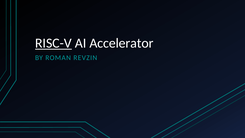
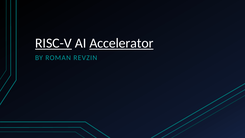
Accelerator underline: none -> present (121, 43)
